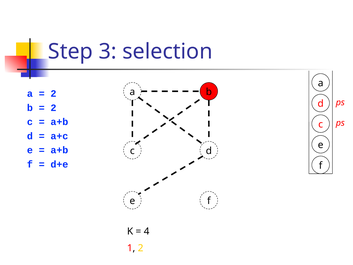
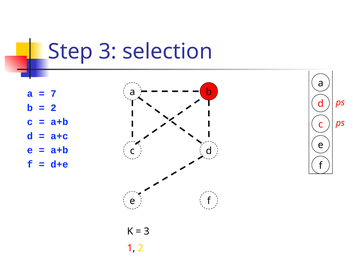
2: 2 -> 7 (53, 94)
4: 4 -> 3 (147, 231)
